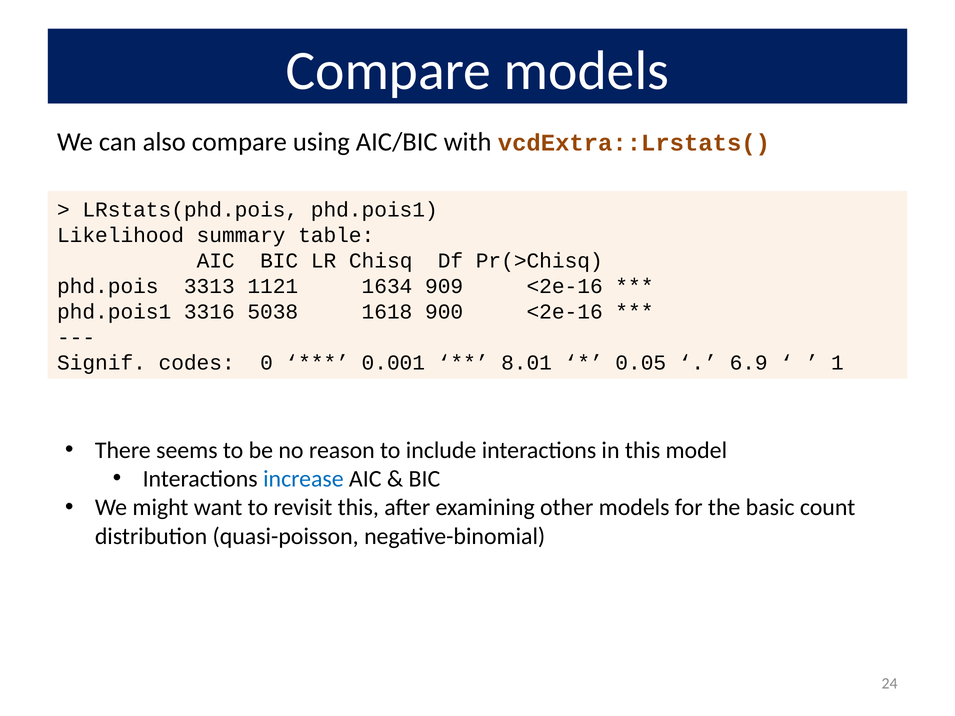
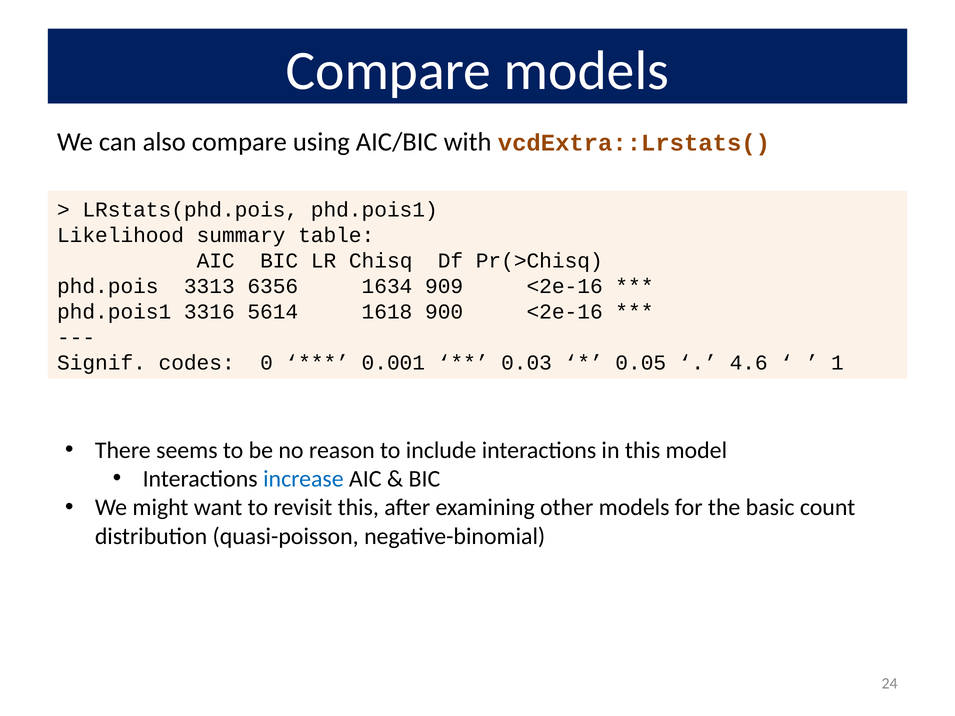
1121: 1121 -> 6356 (273, 286)
5038: 5038 -> 5614 (273, 312)
8.01: 8.01 -> 0.03 (527, 363)
6.9: 6.9 -> 4.6 (749, 363)
